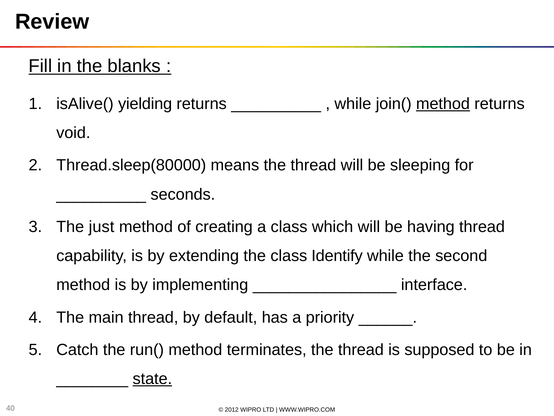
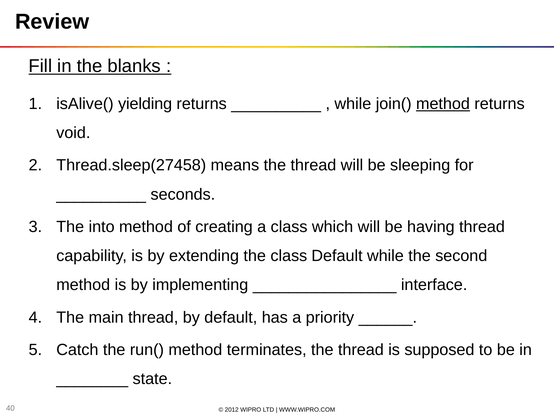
Thread.sleep(80000: Thread.sleep(80000 -> Thread.sleep(27458 (131, 165)
just: just -> into (102, 226)
class Identify: Identify -> Default (337, 256)
state underline: present -> none (152, 378)
